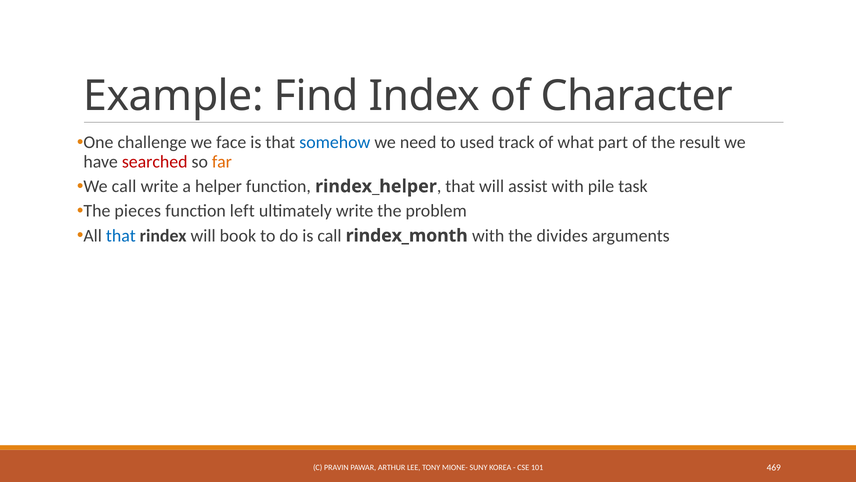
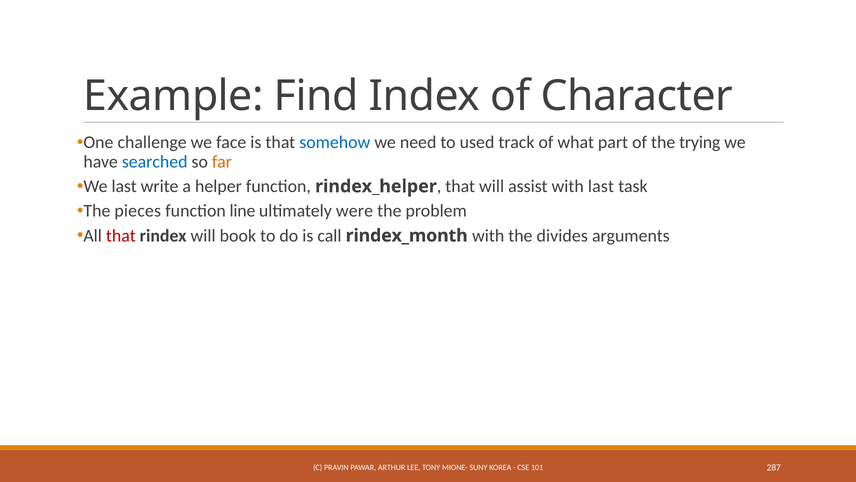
result: result -> trying (700, 142)
searched colour: red -> blue (155, 162)
We call: call -> last (124, 186)
with pile: pile -> last (601, 186)
left: left -> line (242, 211)
ultimately write: write -> were (355, 211)
that colour: blue -> red (121, 235)
469: 469 -> 287 (774, 467)
